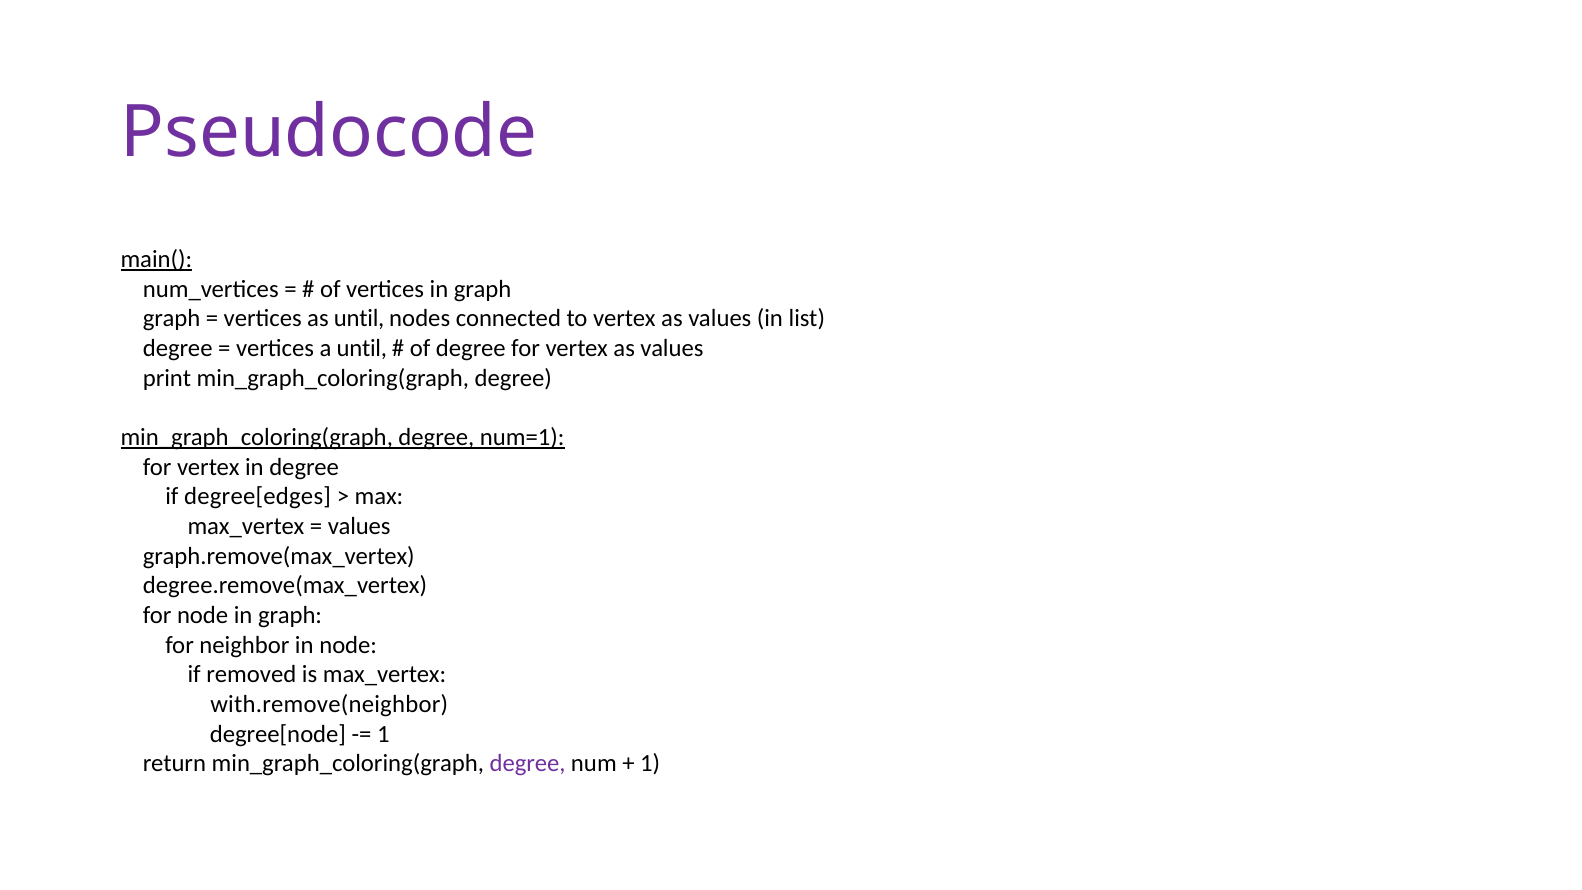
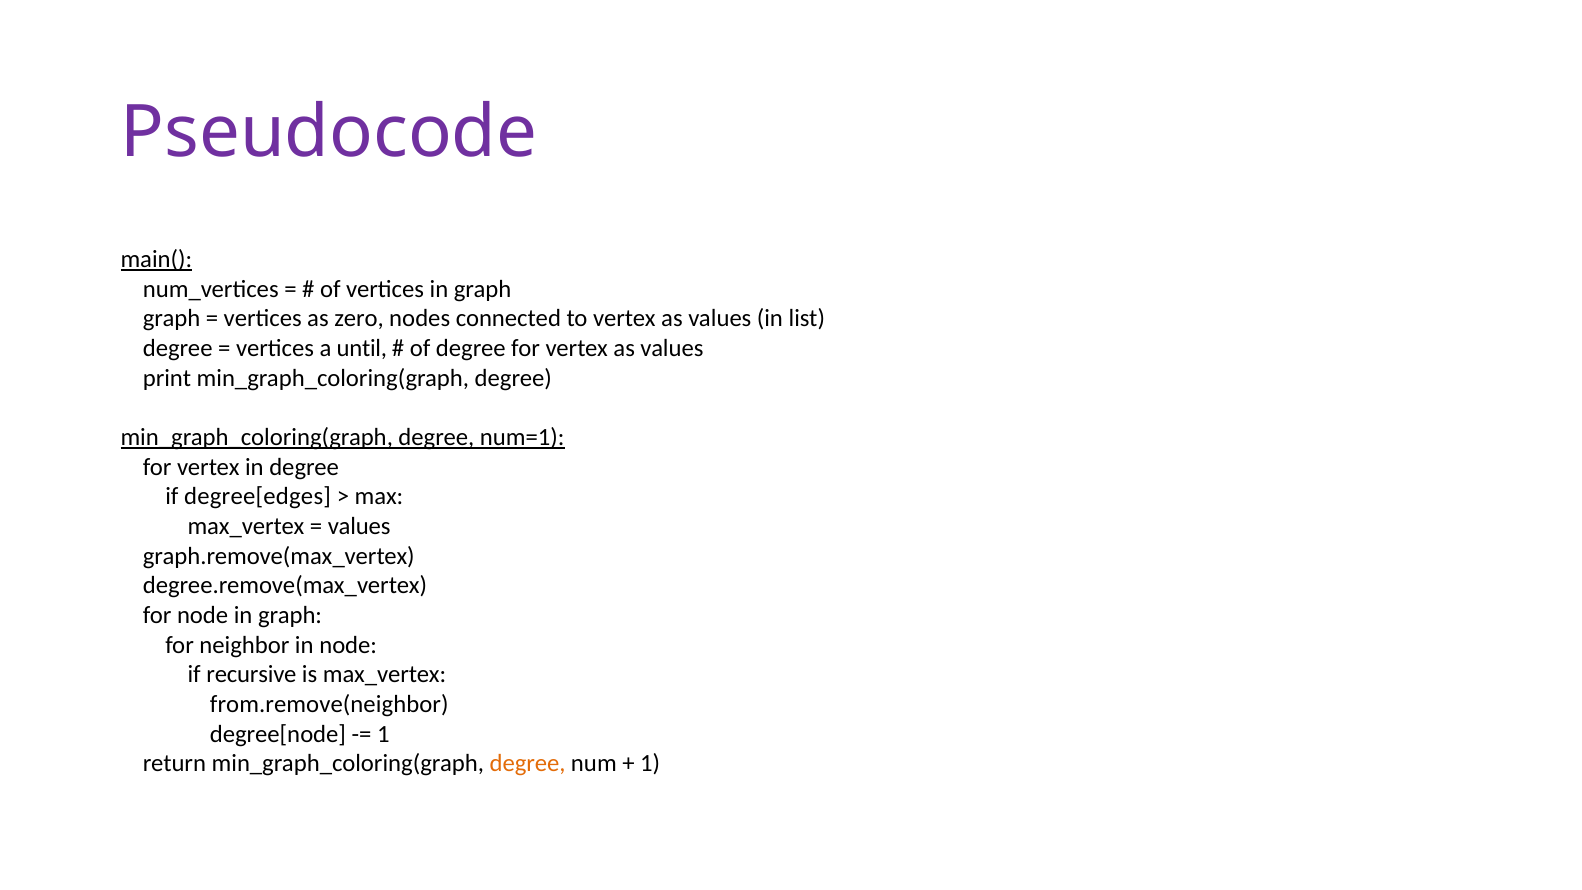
as until: until -> zero (359, 319)
removed: removed -> recursive (251, 675)
with.remove(neighbor: with.remove(neighbor -> from.remove(neighbor (329, 704)
degree colour: purple -> orange (528, 764)
